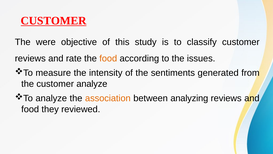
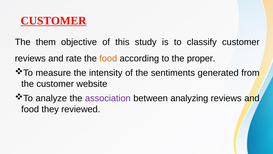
were: were -> them (46, 42)
issues: issues -> proper (201, 58)
customer analyze: analyze -> website (92, 84)
association colour: orange -> purple (108, 98)
